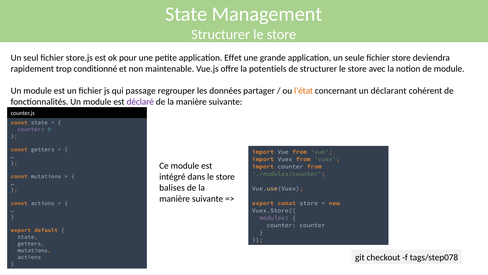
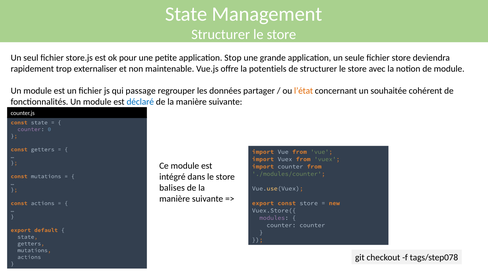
Effet: Effet -> Stop (233, 58)
conditionné: conditionné -> externaliser (95, 69)
déclarant: déclarant -> souhaitée (389, 91)
déclaré colour: purple -> blue (140, 102)
